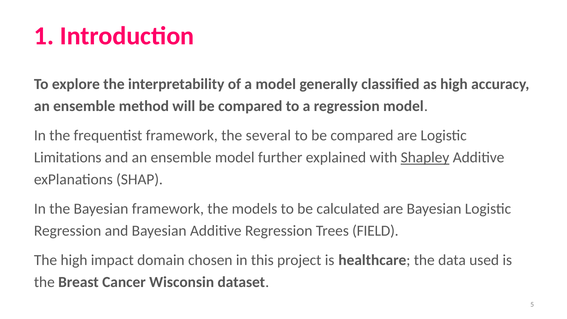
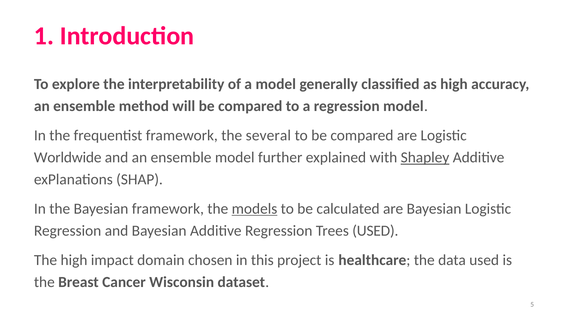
Limitations: Limitations -> Worldwide (68, 157)
models underline: none -> present (254, 209)
Trees FIELD: FIELD -> USED (375, 231)
